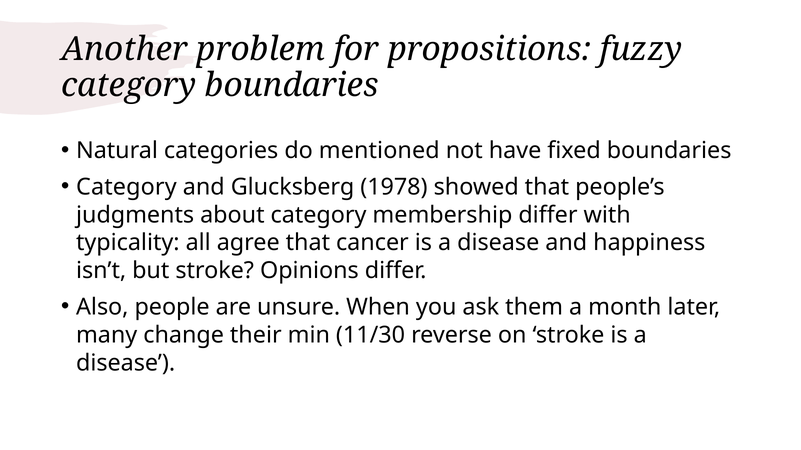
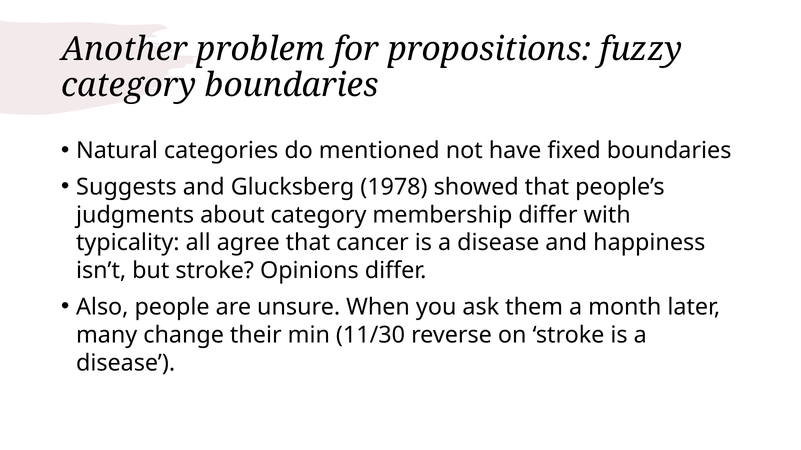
Category: Category -> Suggests (126, 187)
